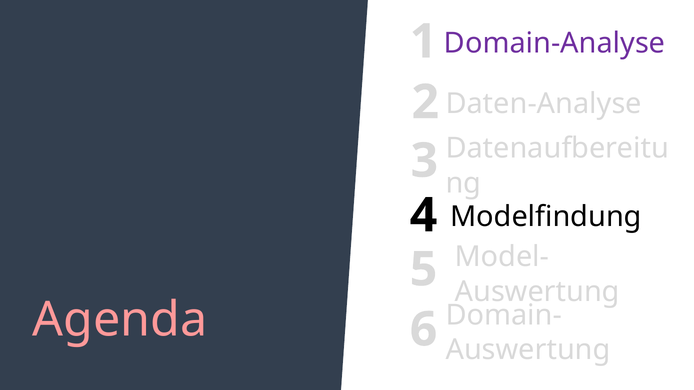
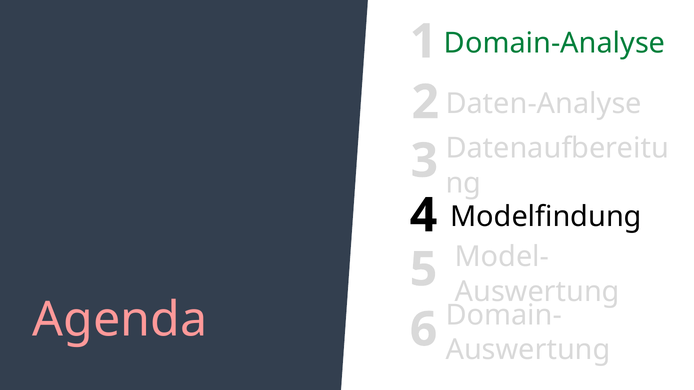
Domain-Analyse colour: purple -> green (555, 43)
